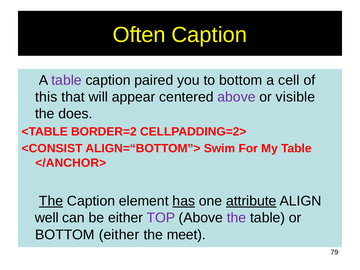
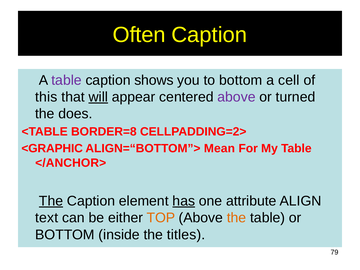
paired: paired -> shows (154, 80)
will underline: none -> present (98, 97)
visible: visible -> turned (296, 97)
BORDER=2: BORDER=2 -> BORDER=8 (104, 132)
<CONSIST: <CONSIST -> <GRAPHIC (52, 148)
Swim: Swim -> Mean (219, 148)
attribute underline: present -> none (251, 201)
well: well -> text (47, 218)
TOP colour: purple -> orange (161, 218)
the colour: purple -> orange (237, 218)
BOTTOM either: either -> inside (119, 235)
meet: meet -> titles (186, 235)
